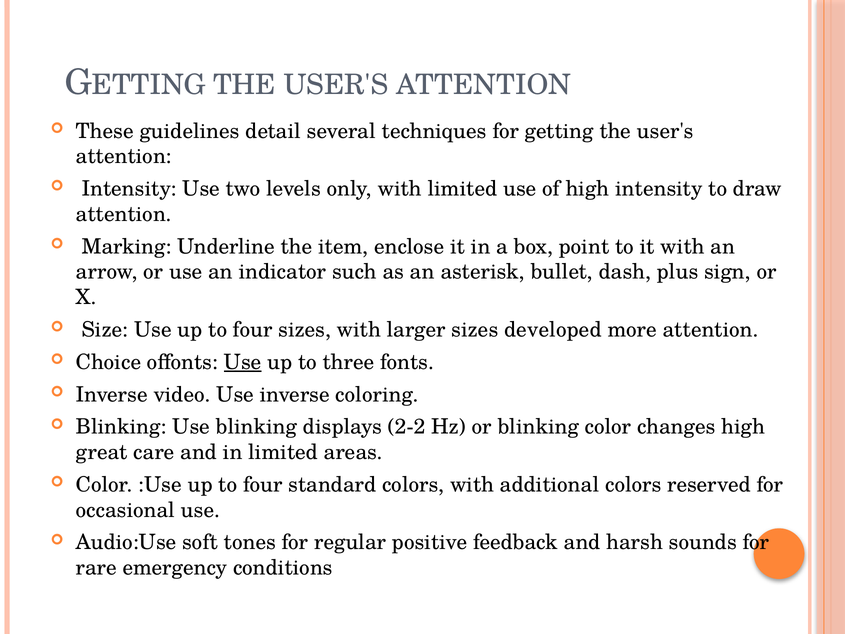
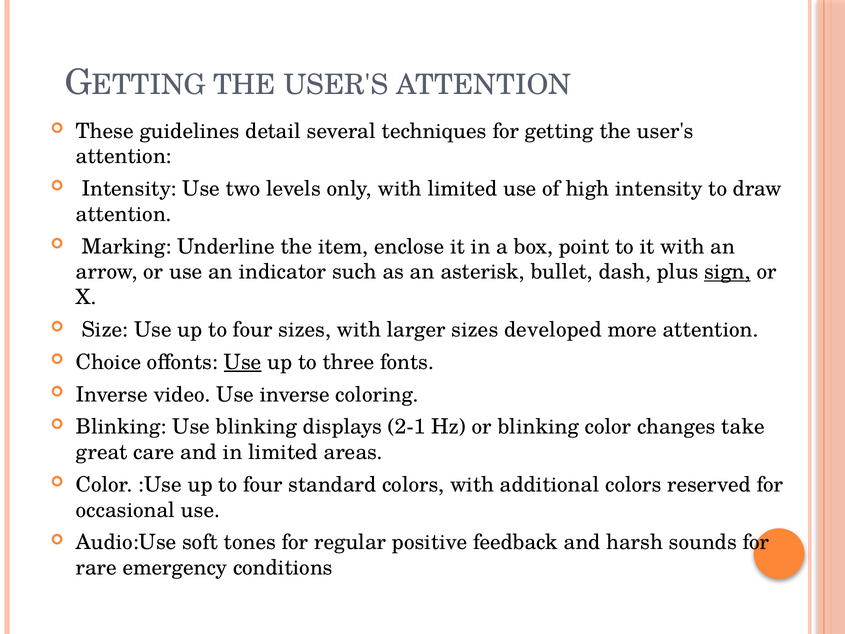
sign underline: none -> present (727, 272)
2-2: 2-2 -> 2-1 (407, 427)
changes high: high -> take (743, 427)
